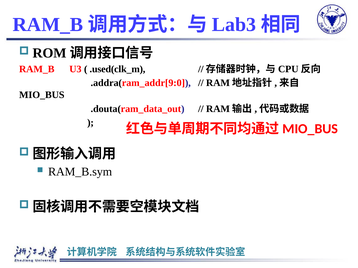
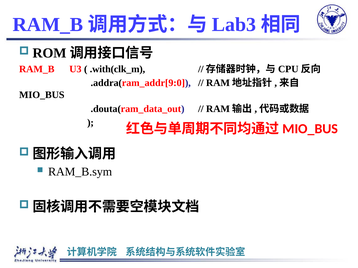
.used(clk_m: .used(clk_m -> .with(clk_m (117, 69)
